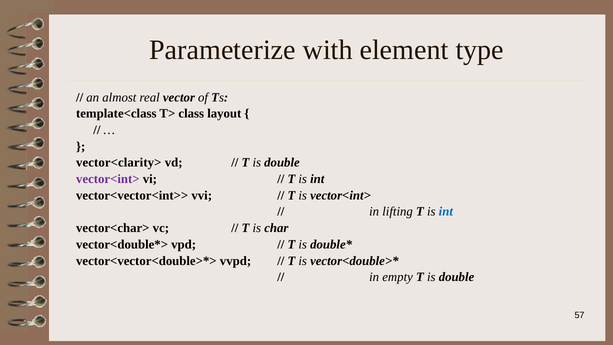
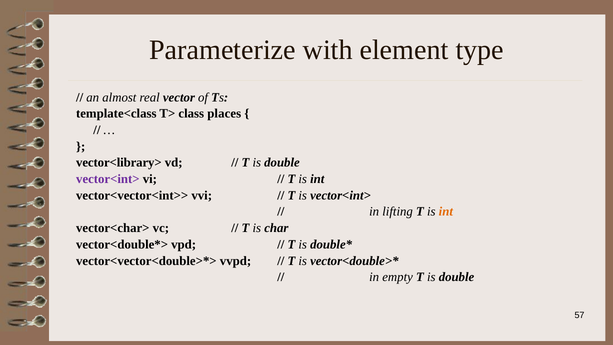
layout: layout -> places (224, 114)
vector<clarity>: vector<clarity> -> vector<library> (119, 163)
int colour: blue -> orange (446, 212)
